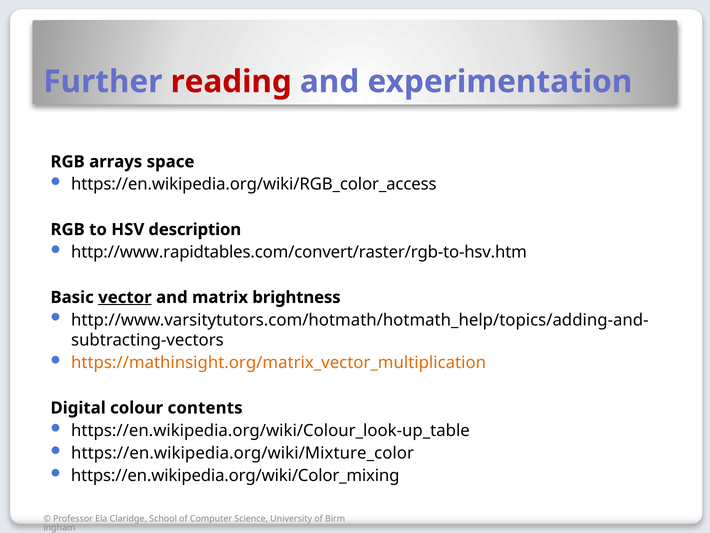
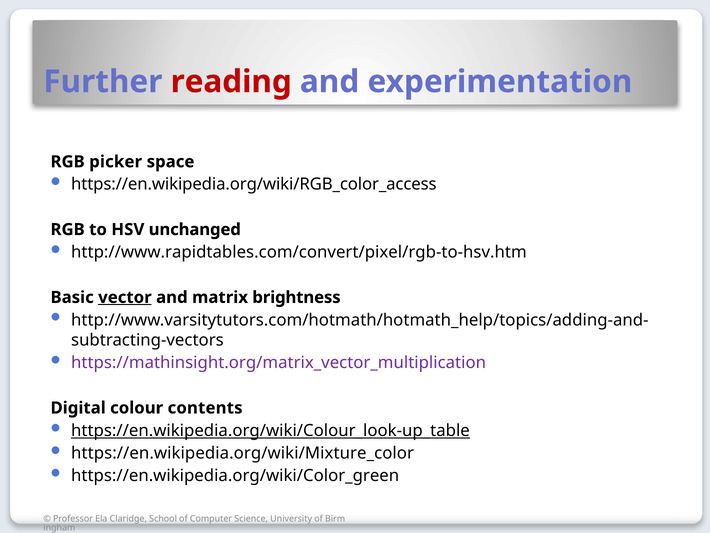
arrays: arrays -> picker (116, 162)
description: description -> unchanged (195, 229)
http://www.rapidtables.com/convert/raster/rgb-to-hsv.htm: http://www.rapidtables.com/convert/raster/rgb-to-hsv.htm -> http://www.rapidtables.com/convert/pixel/rgb-to-hsv.htm (299, 252)
https://mathinsight.org/matrix_vector_multiplication colour: orange -> purple (279, 362)
https://en.wikipedia.org/wiki/Colour_look-up_table underline: none -> present (270, 430)
https://en.wikipedia.org/wiki/Color_mixing: https://en.wikipedia.org/wiki/Color_mixing -> https://en.wikipedia.org/wiki/Color_green (235, 475)
